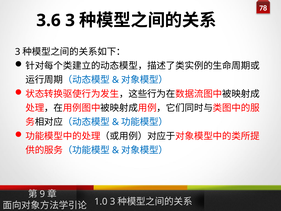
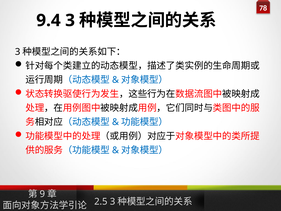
3.6: 3.6 -> 9.4 (48, 20)
1.0: 1.0 -> 2.5 (101, 201)
